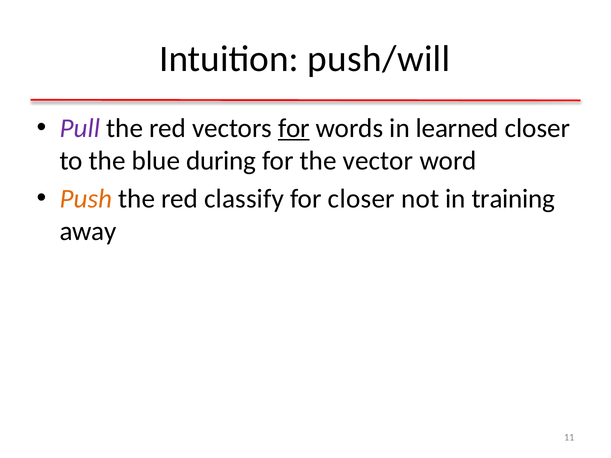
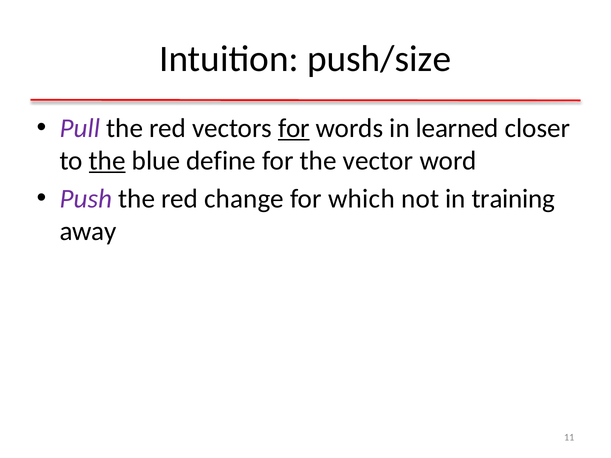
push/will: push/will -> push/size (379, 59)
the underline: none -> present (107, 161)
during: during -> define (221, 161)
Push colour: orange -> purple (86, 199)
classify: classify -> change (244, 199)
for closer: closer -> which (361, 199)
